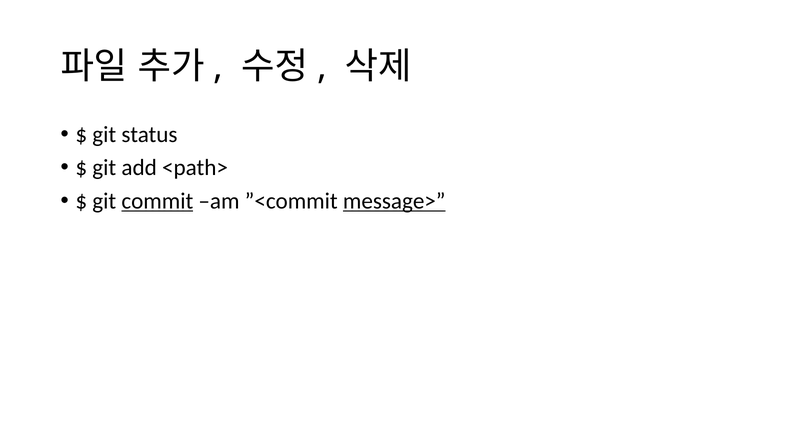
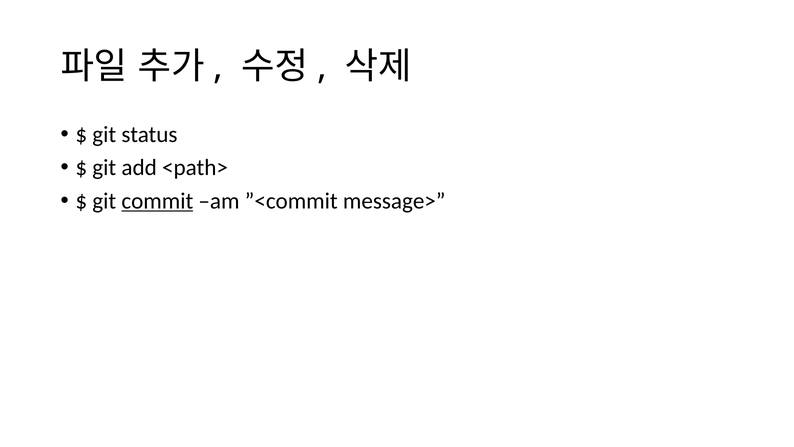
message> underline: present -> none (394, 201)
